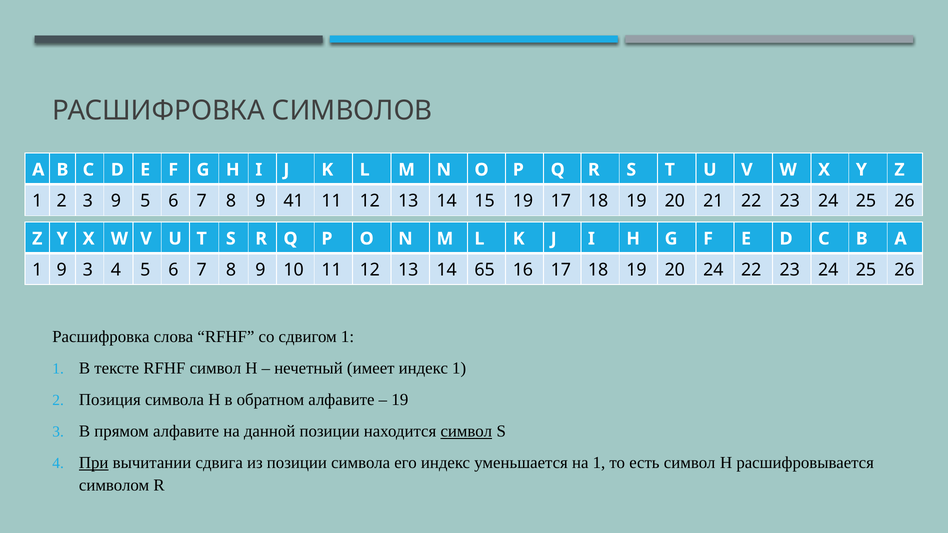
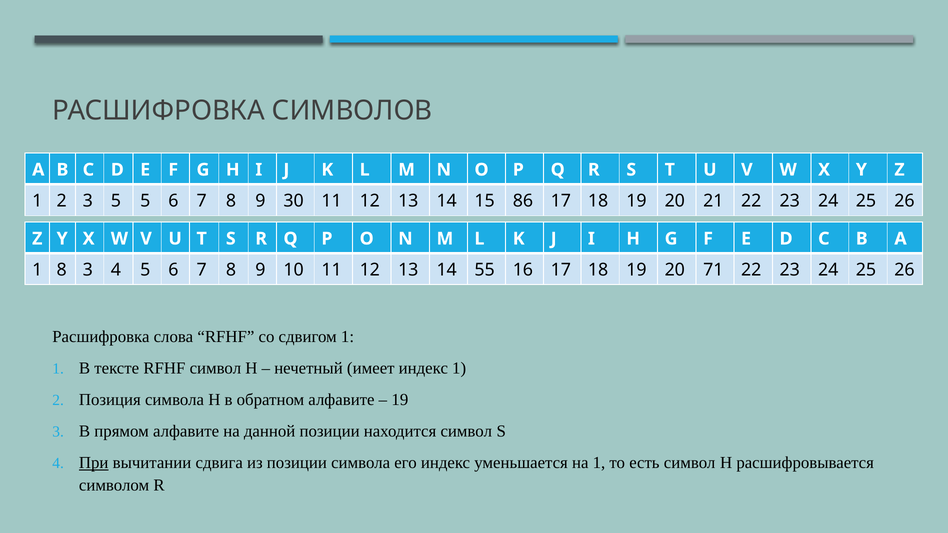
3 9: 9 -> 5 (116, 201)
41: 41 -> 30 (294, 201)
15 19: 19 -> 86 (523, 201)
1 9: 9 -> 8 (62, 270)
65: 65 -> 55 (485, 270)
20 24: 24 -> 71 (713, 270)
символ underline: present -> none (466, 432)
